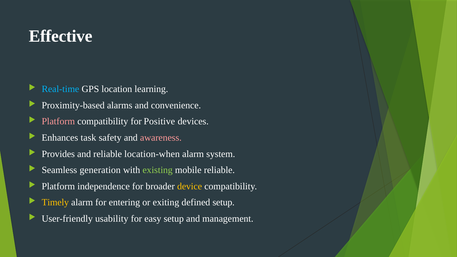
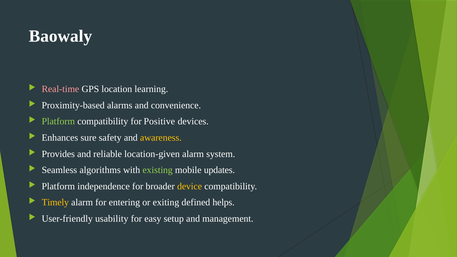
Effective: Effective -> Baowaly (60, 36)
Real-time colour: light blue -> pink (60, 89)
Platform colour: pink -> light green (58, 122)
task: task -> sure (88, 138)
awareness colour: pink -> yellow (161, 138)
location-when: location-when -> location-given (152, 154)
generation: generation -> algorithms (100, 170)
mobile reliable: reliable -> updates (219, 170)
defined setup: setup -> helps (224, 203)
